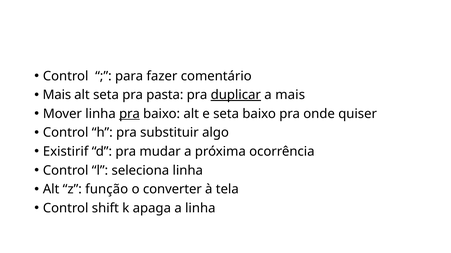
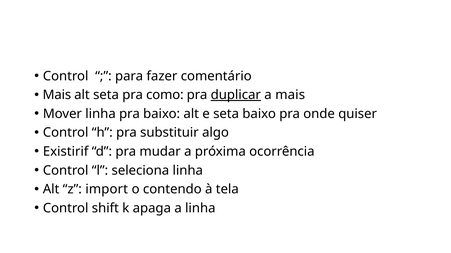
pasta: pasta -> como (165, 95)
pra underline: present -> none (129, 114)
função: função -> import (107, 190)
converter: converter -> contendo (172, 190)
